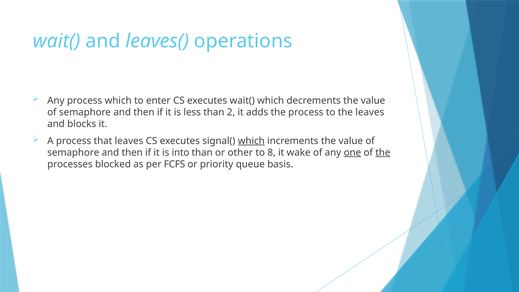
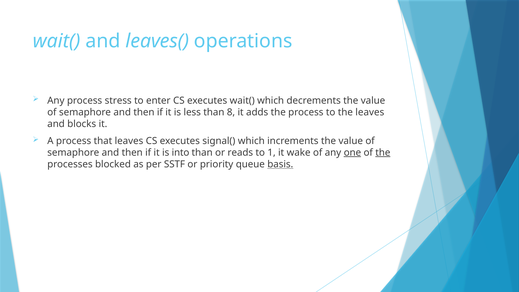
process which: which -> stress (118, 100)
2: 2 -> 8 (231, 112)
which underline: present -> none (251, 141)
other: other -> reads (240, 153)
8: 8 -> 1 (272, 153)
FCFS: FCFS -> SSTF (174, 164)
basis underline: none -> present (280, 164)
